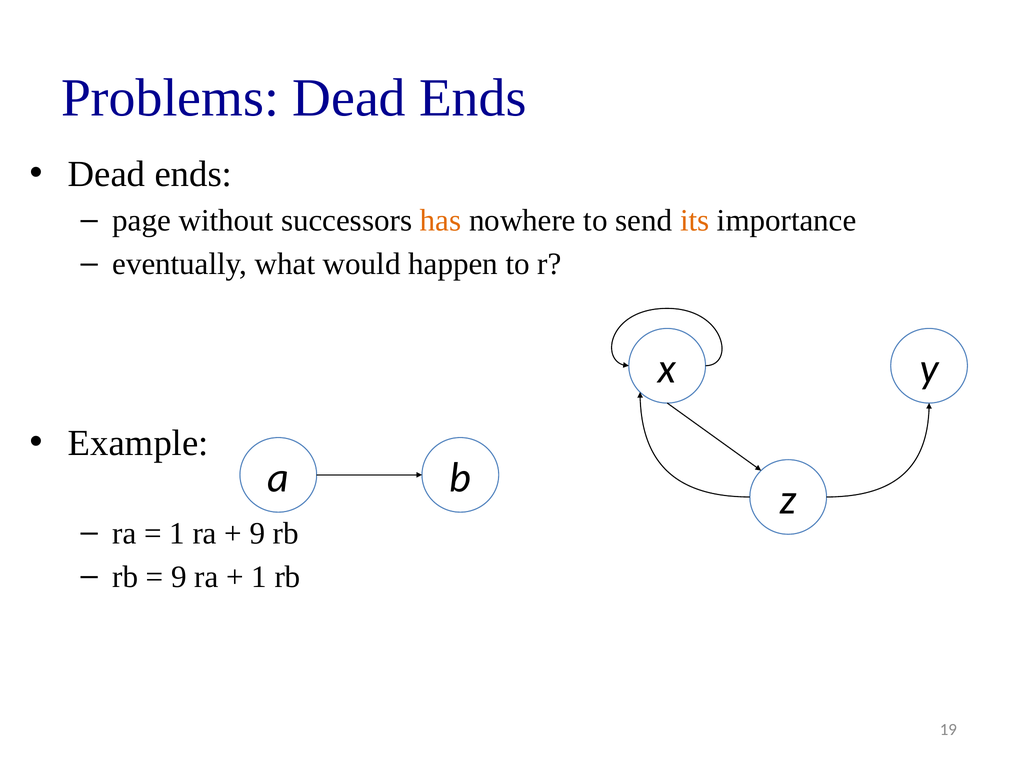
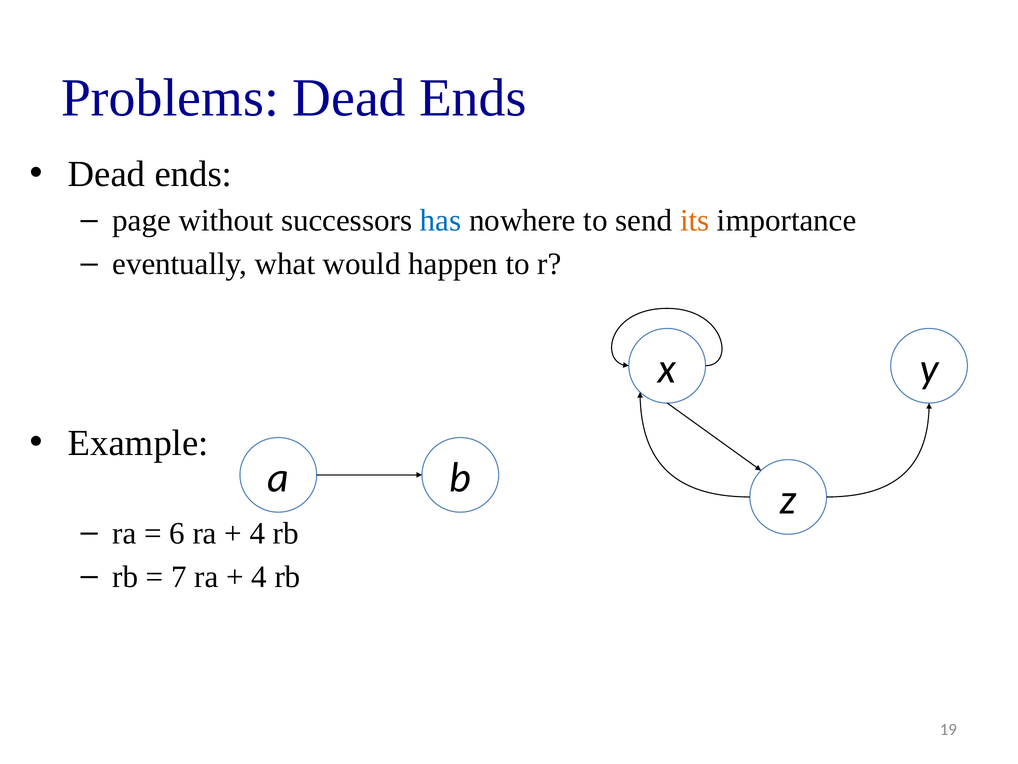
has colour: orange -> blue (441, 220)
1: 1 -> 6 (177, 533)
9: 9 -> 4 (257, 533)
9: 9 -> 7 (179, 577)
1: 1 -> 4 (259, 577)
